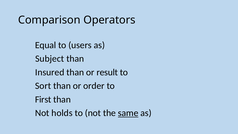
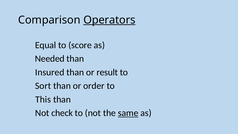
Operators underline: none -> present (109, 20)
users: users -> score (80, 45)
Subject: Subject -> Needed (50, 59)
First: First -> This (43, 99)
holds: holds -> check (62, 113)
